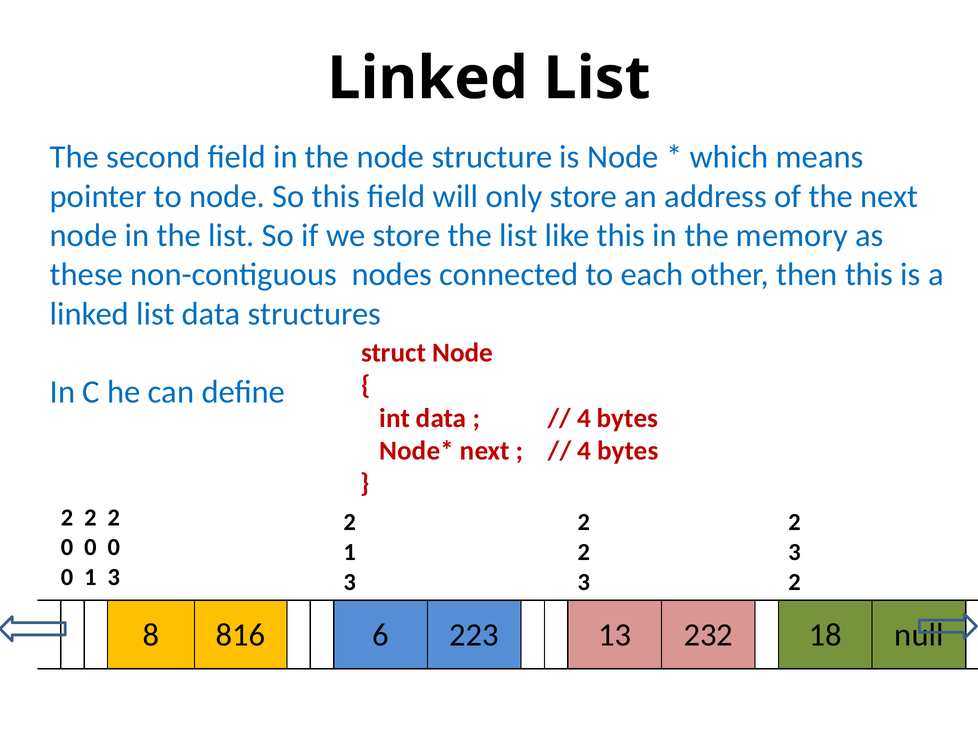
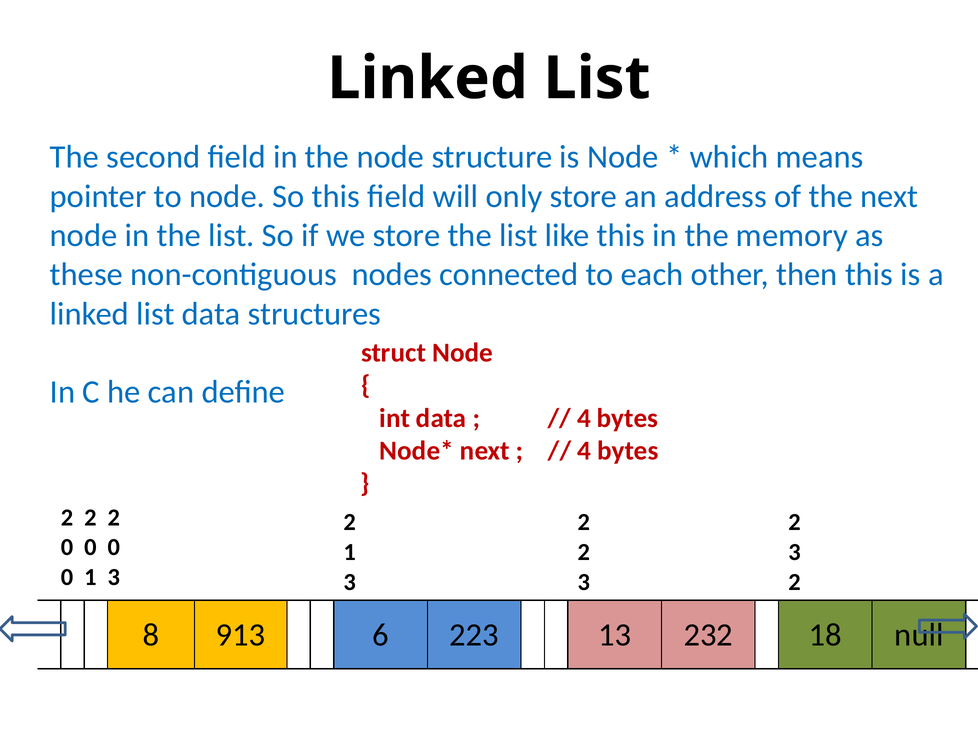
816: 816 -> 913 (241, 634)
